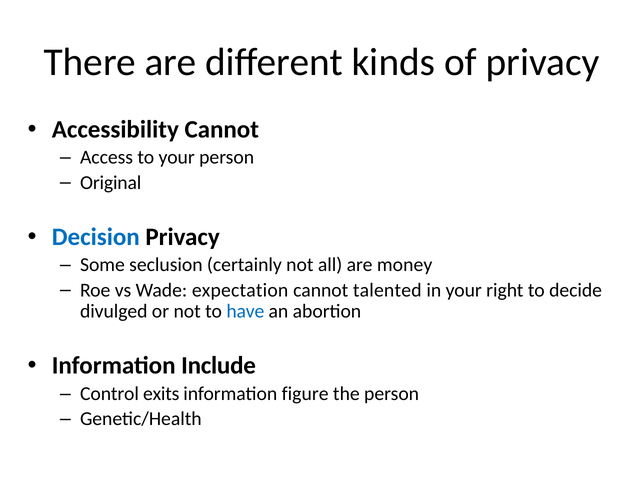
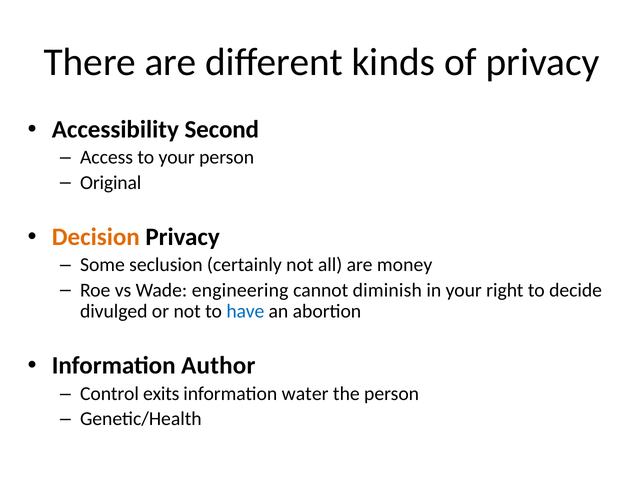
Accessibility Cannot: Cannot -> Second (222, 129)
Decision colour: blue -> orange (96, 237)
expectation: expectation -> engineering (240, 290)
talented: talented -> diminish (387, 290)
Include: Include -> Author (218, 366)
figure: figure -> water (305, 394)
